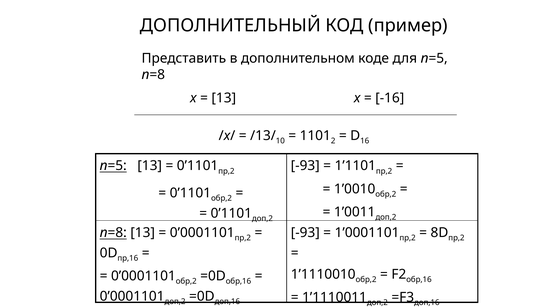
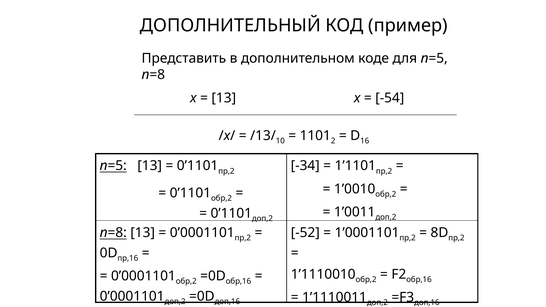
-16: -16 -> -54 (390, 98)
-93: -93 -> -34 (305, 166)
-93: -93 -> -52 (305, 233)
